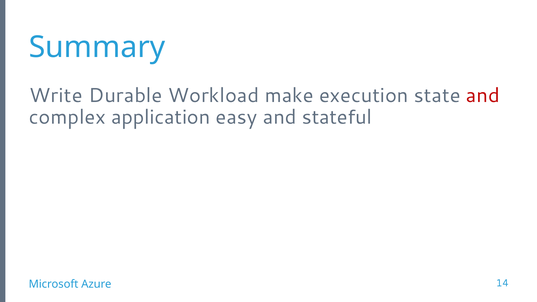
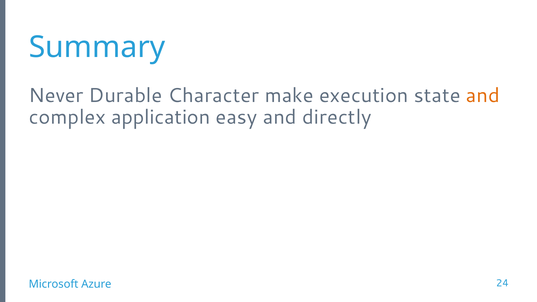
Write: Write -> Never (56, 95)
Workload: Workload -> Character (213, 95)
and colour: red -> orange (483, 95)
stateful: stateful -> directly (337, 117)
14: 14 -> 24 (502, 283)
